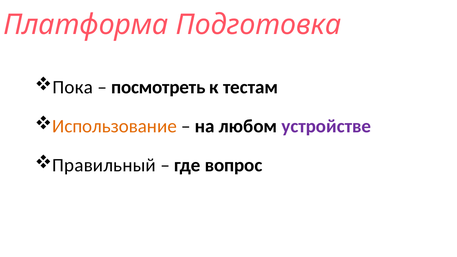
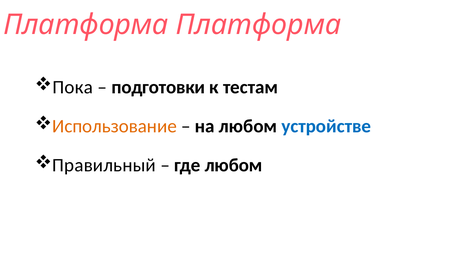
Платформа Подготовка: Подготовка -> Платформа (259, 25)
посмотреть: посмотреть -> подготовки (158, 87)
устройстве colour: purple -> blue (326, 126)
где вопрос: вопрос -> любом (234, 165)
